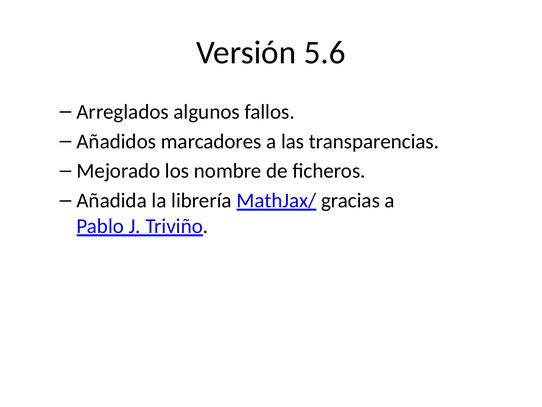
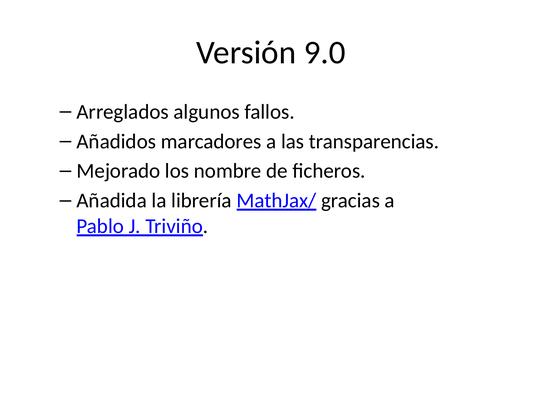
5.6: 5.6 -> 9.0 (325, 52)
